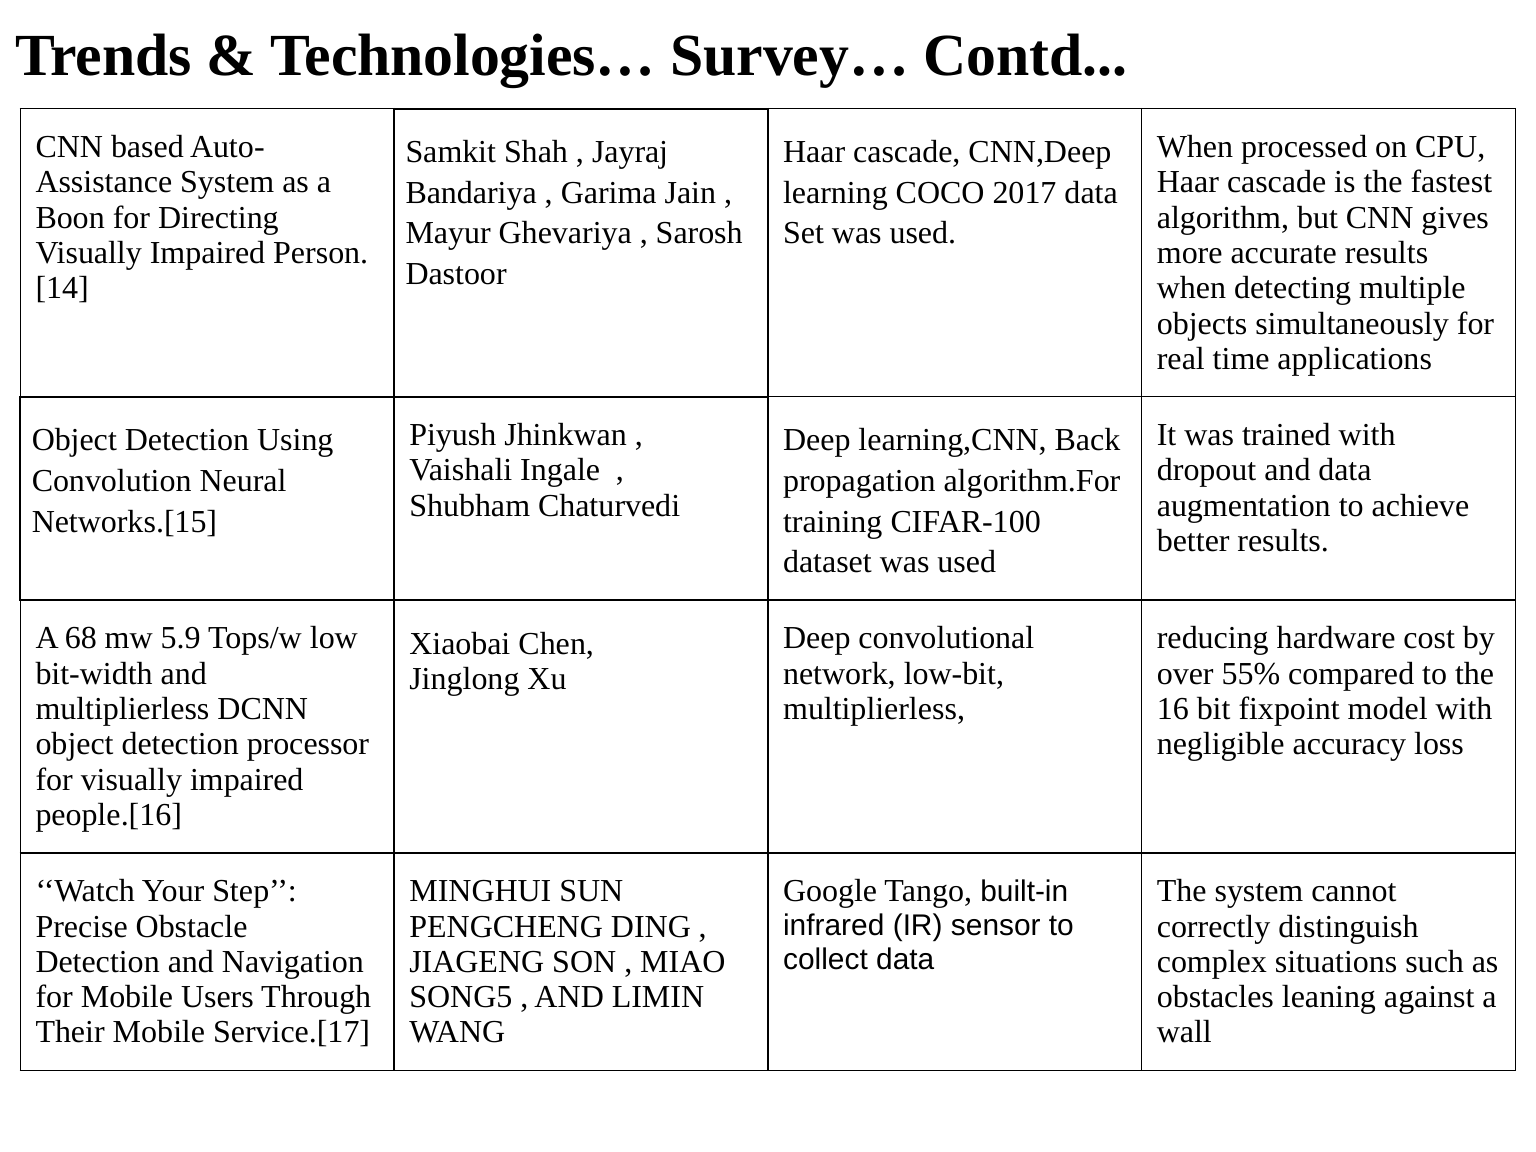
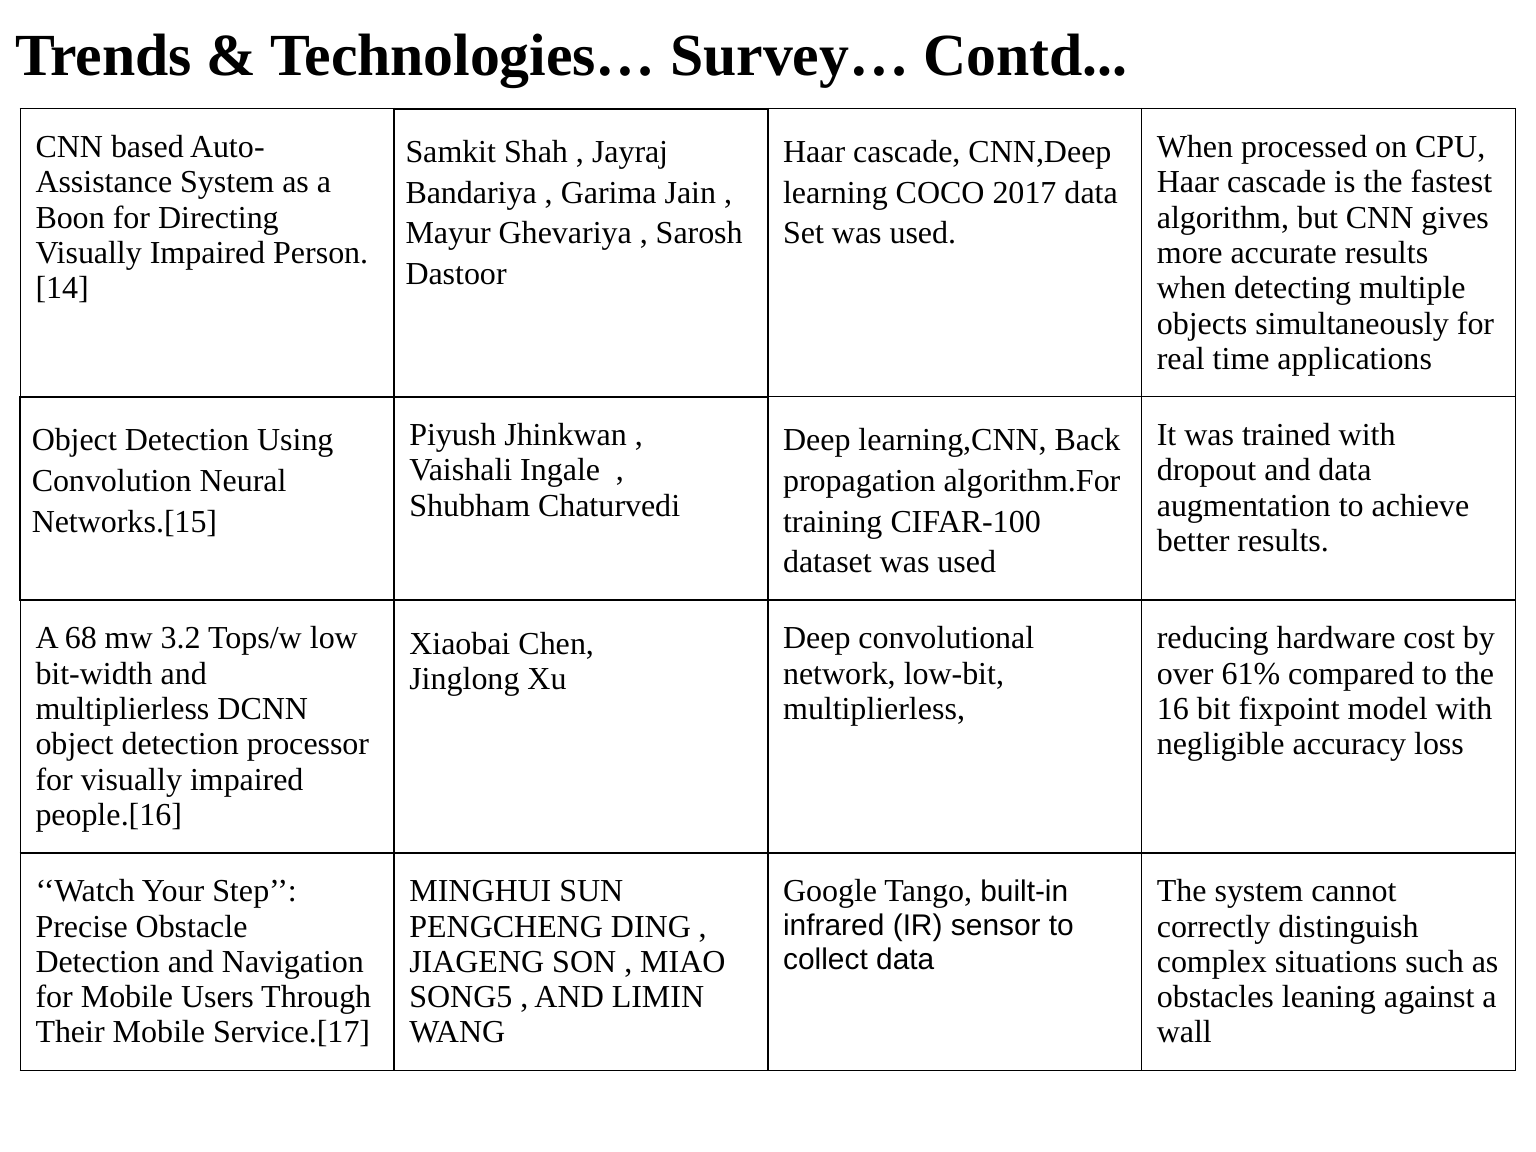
5.9: 5.9 -> 3.2 (181, 638)
55%: 55% -> 61% (1251, 674)
